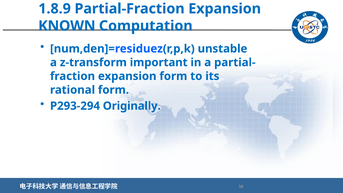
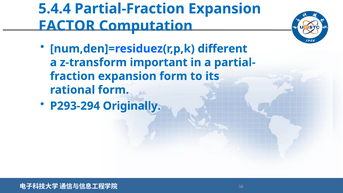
1.8.9: 1.8.9 -> 5.4.4 (55, 9)
KNOWN: KNOWN -> FACTOR (67, 26)
unstable: unstable -> different (223, 49)
